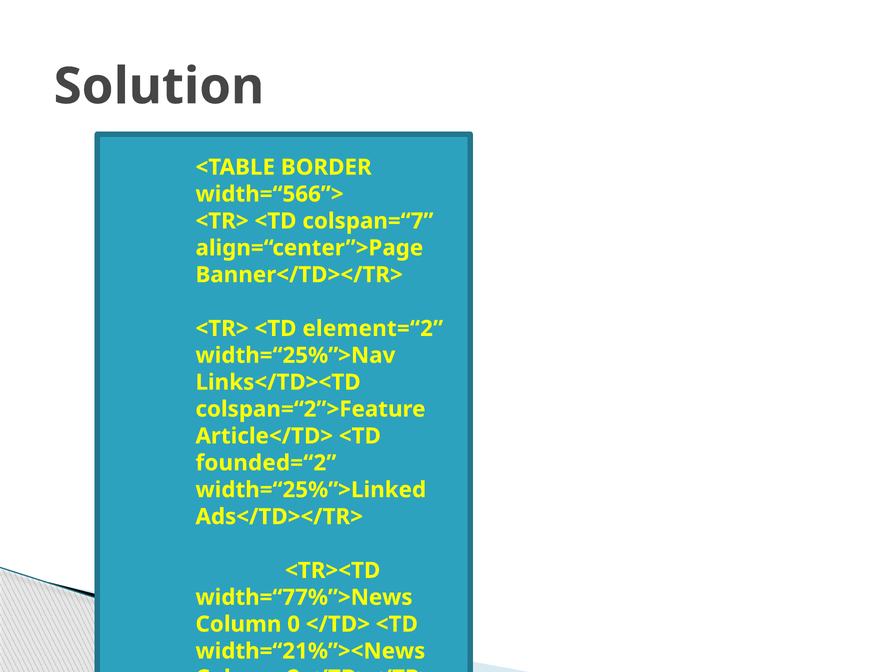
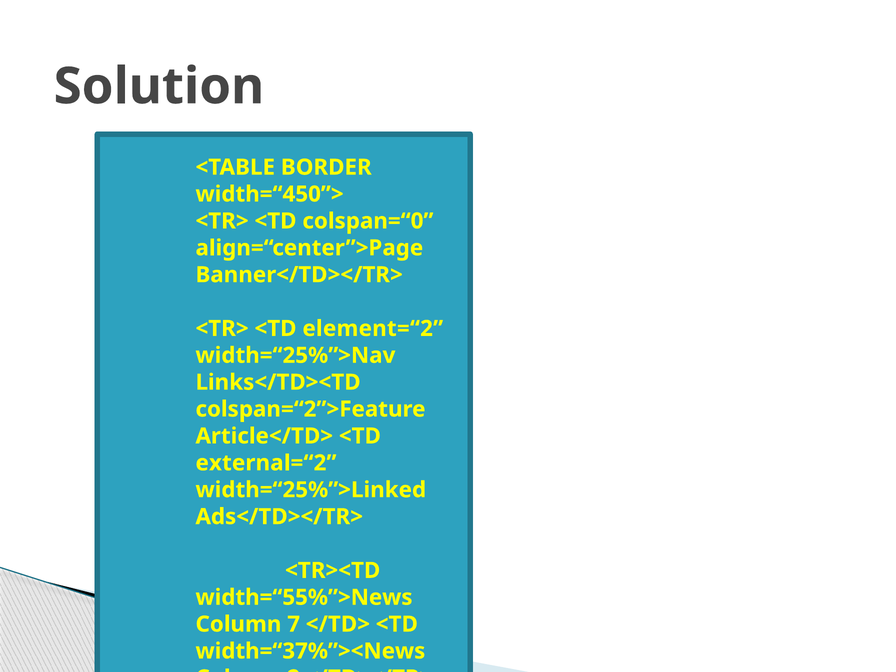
width=“566”>: width=“566”> -> width=“450”> (270, 194)
colspan=“7: colspan=“7 -> colspan=“0 (368, 221)
founded=“2: founded=“2 -> external=“2 (266, 463)
width=“77%”>News: width=“77%”>News -> width=“55%”>News (304, 597)
0: 0 -> 7 (294, 624)
width=“21%”><News: width=“21%”><News -> width=“37%”><News (310, 651)
